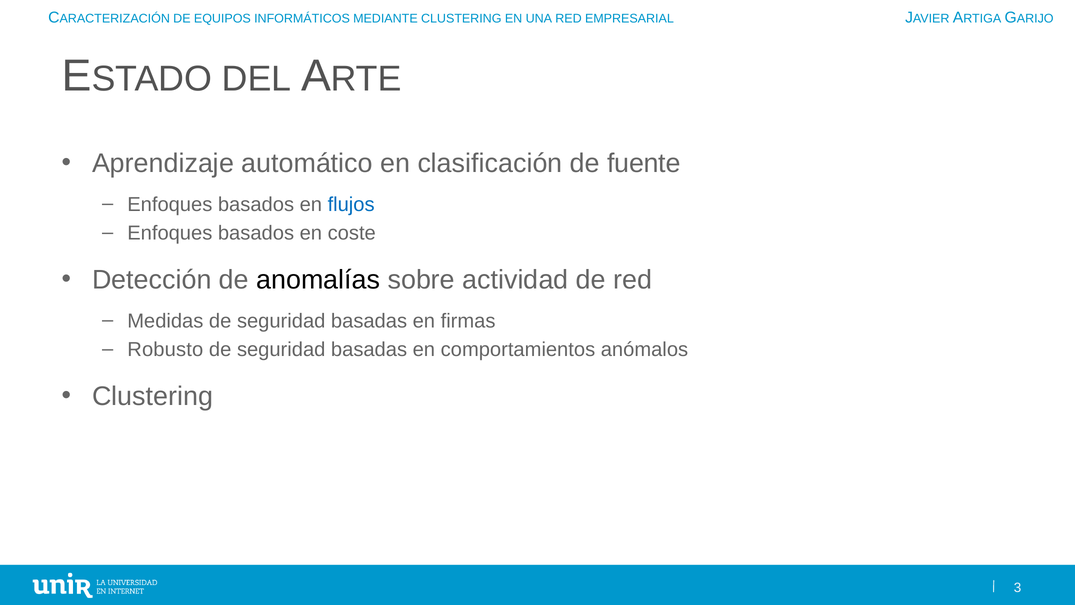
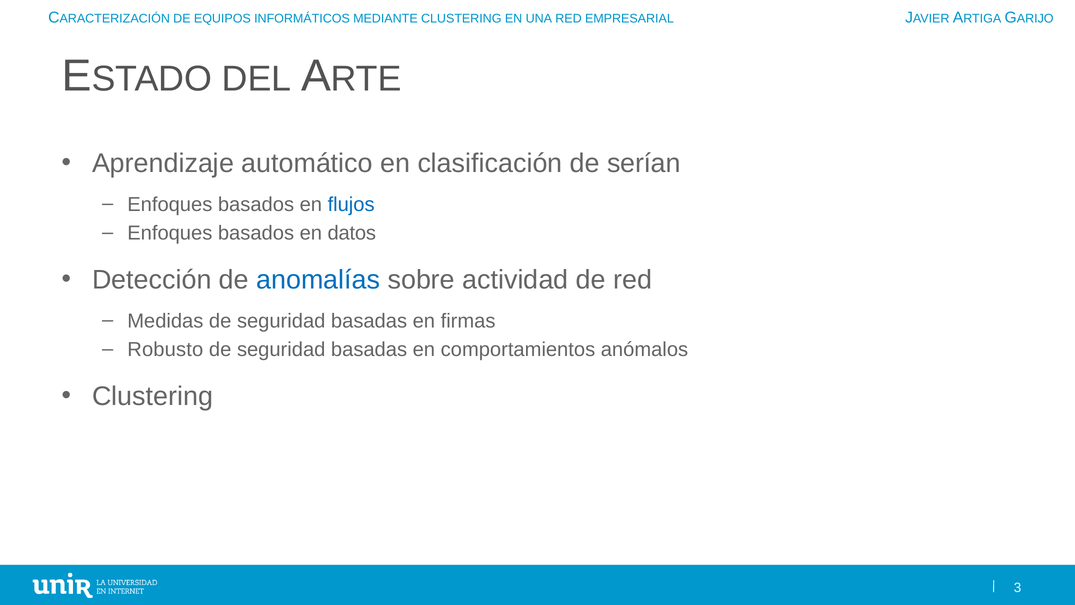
fuente: fuente -> serían (644, 163)
coste: coste -> datos (352, 233)
anomalías colour: black -> blue (318, 280)
